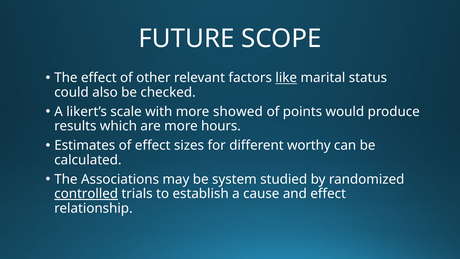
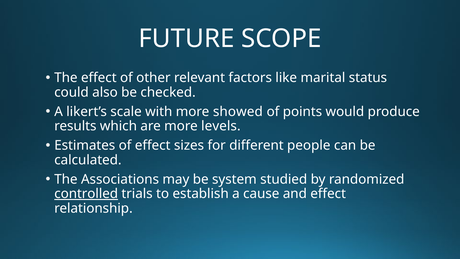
like underline: present -> none (286, 78)
hours: hours -> levels (221, 126)
worthy: worthy -> people (309, 145)
